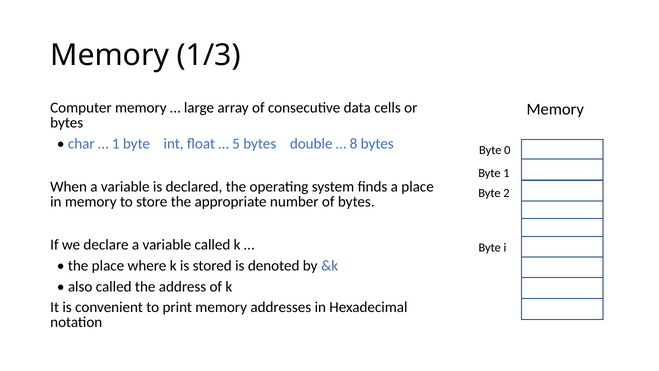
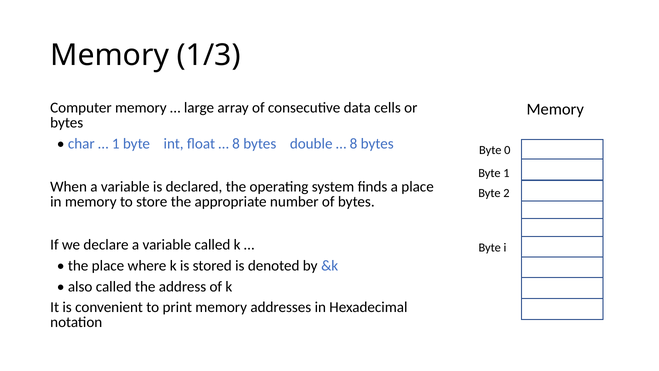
5: 5 -> 8 (236, 143)
